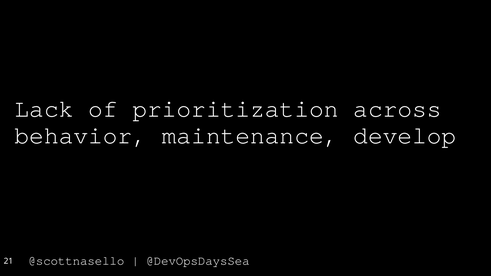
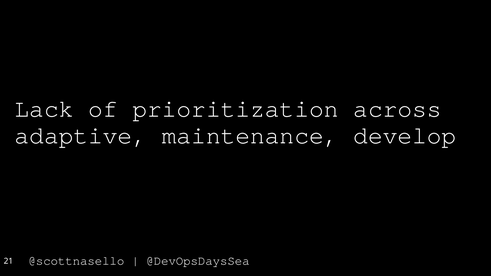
behavior: behavior -> adaptive (81, 135)
